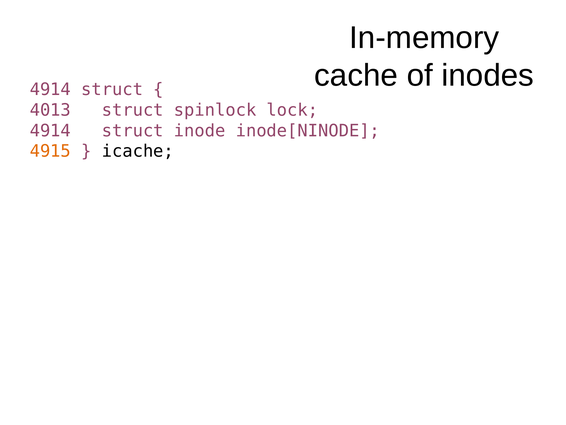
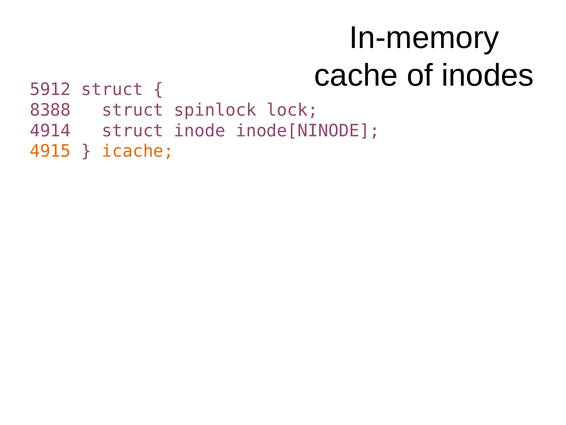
4914: 4914 -> 5912 (50, 90)
4013: 4013 -> 8388 (50, 110)
icache colour: black -> orange (138, 151)
